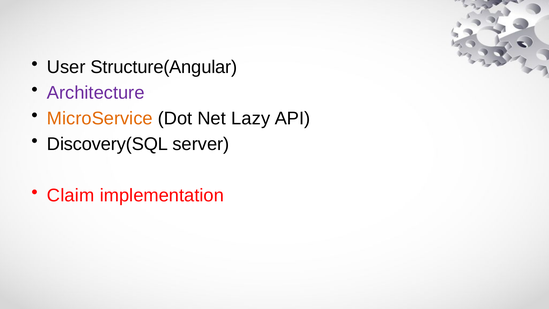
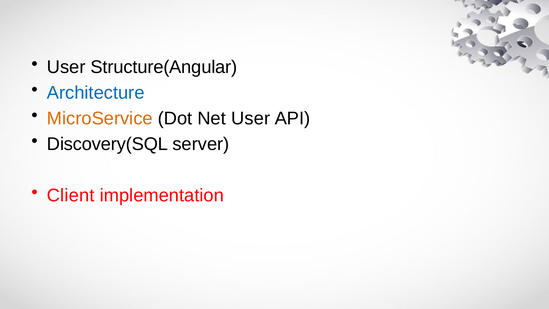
Architecture colour: purple -> blue (96, 93)
Net Lazy: Lazy -> User (251, 118)
Claim: Claim -> Client (71, 195)
